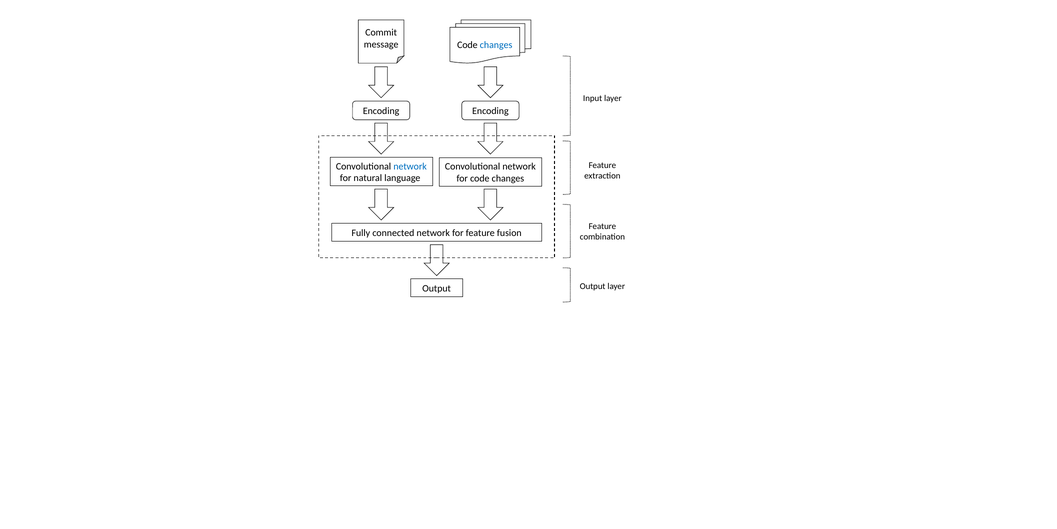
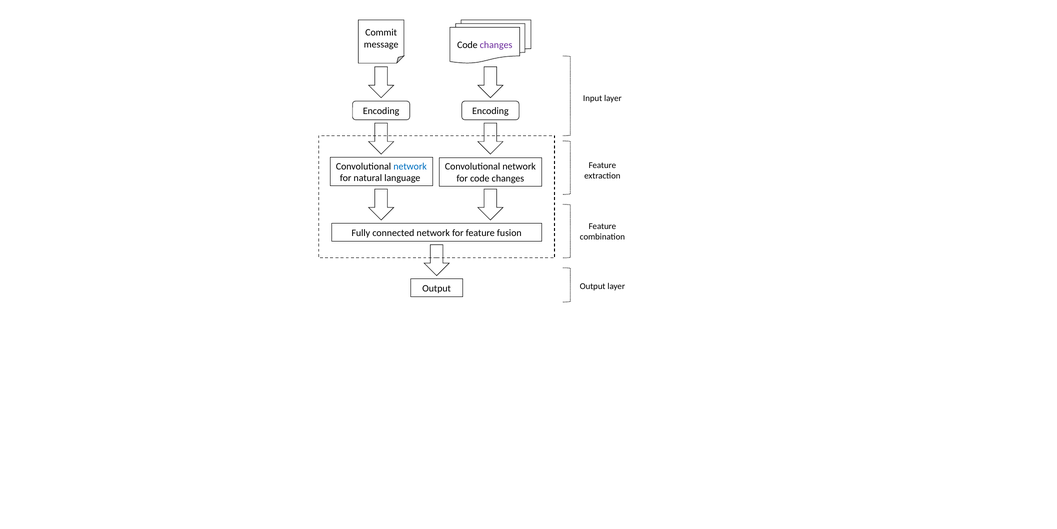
changes colour: blue -> purple (496, 45)
